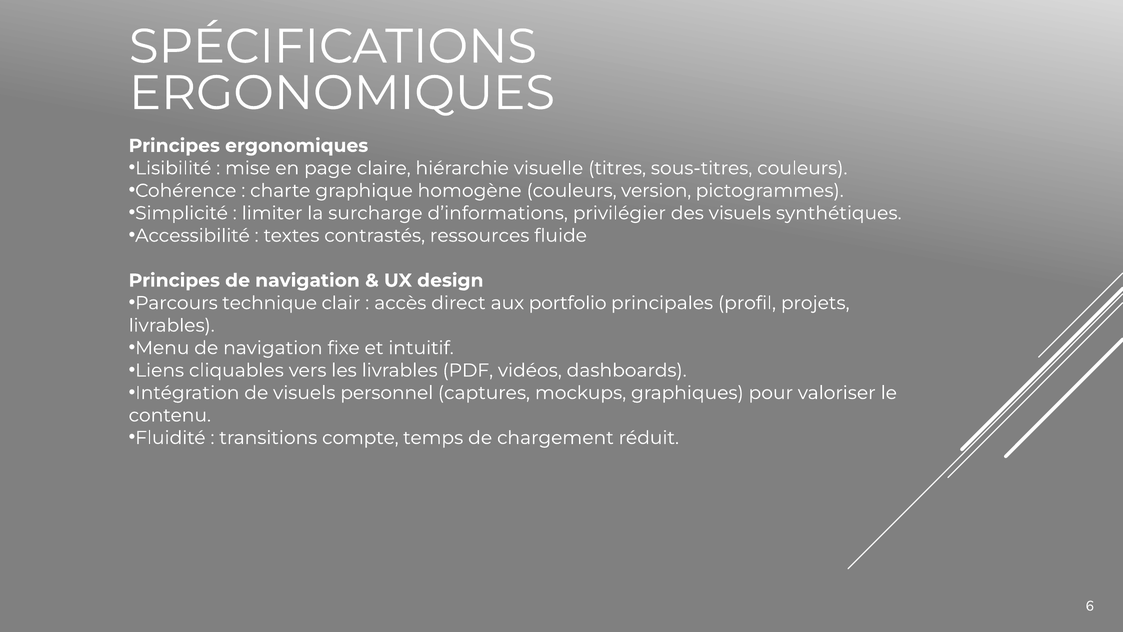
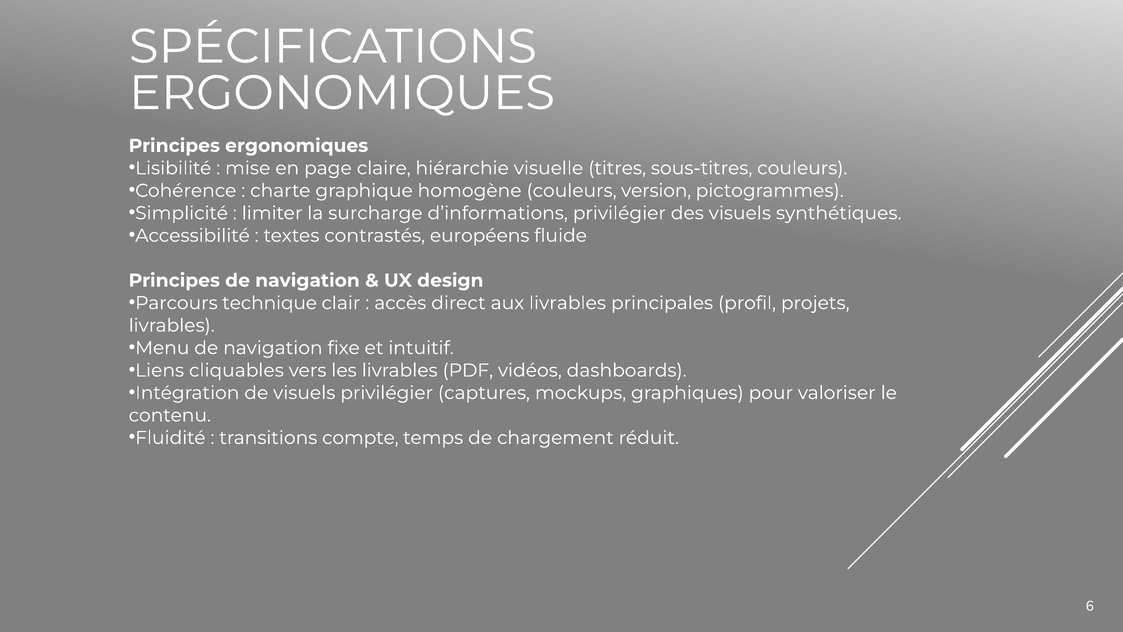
ressources: ressources -> européens (480, 235)
aux portfolio: portfolio -> livrables (568, 303)
visuels personnel: personnel -> privilégier (387, 393)
